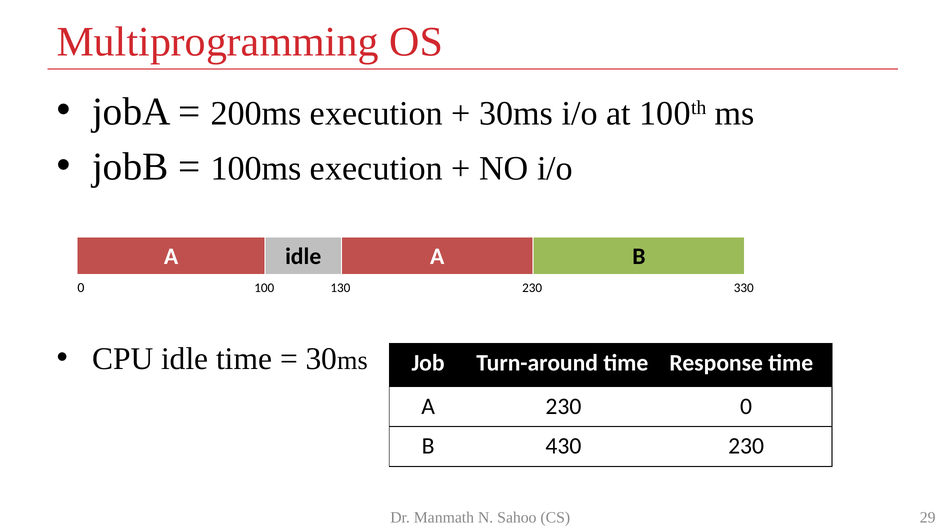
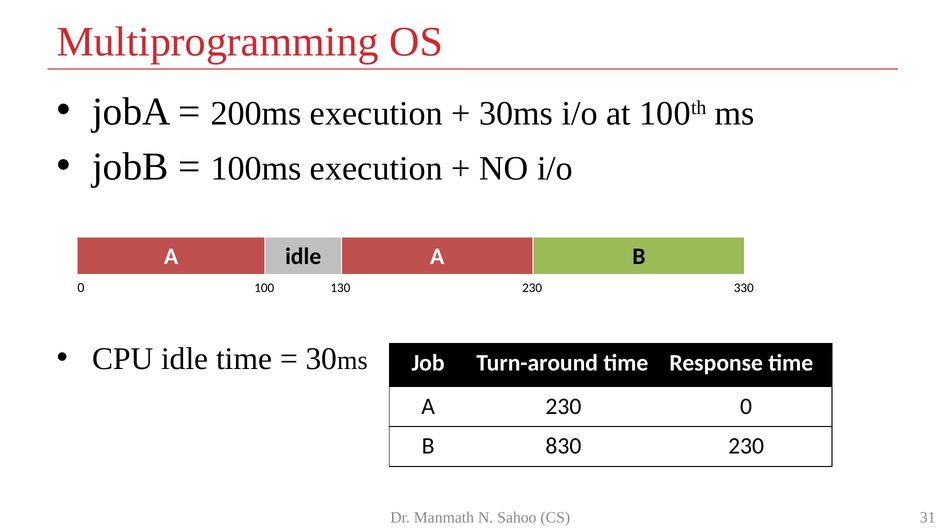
430: 430 -> 830 (563, 446)
29: 29 -> 31 (928, 517)
